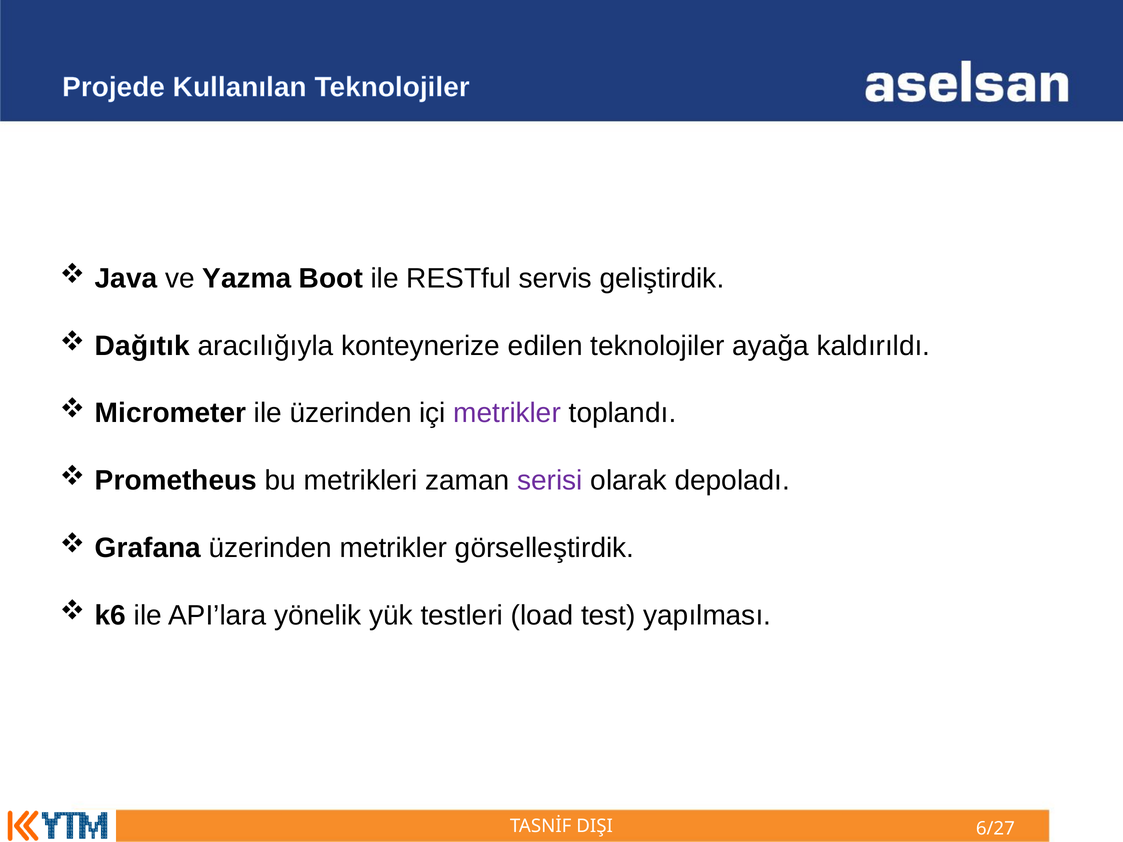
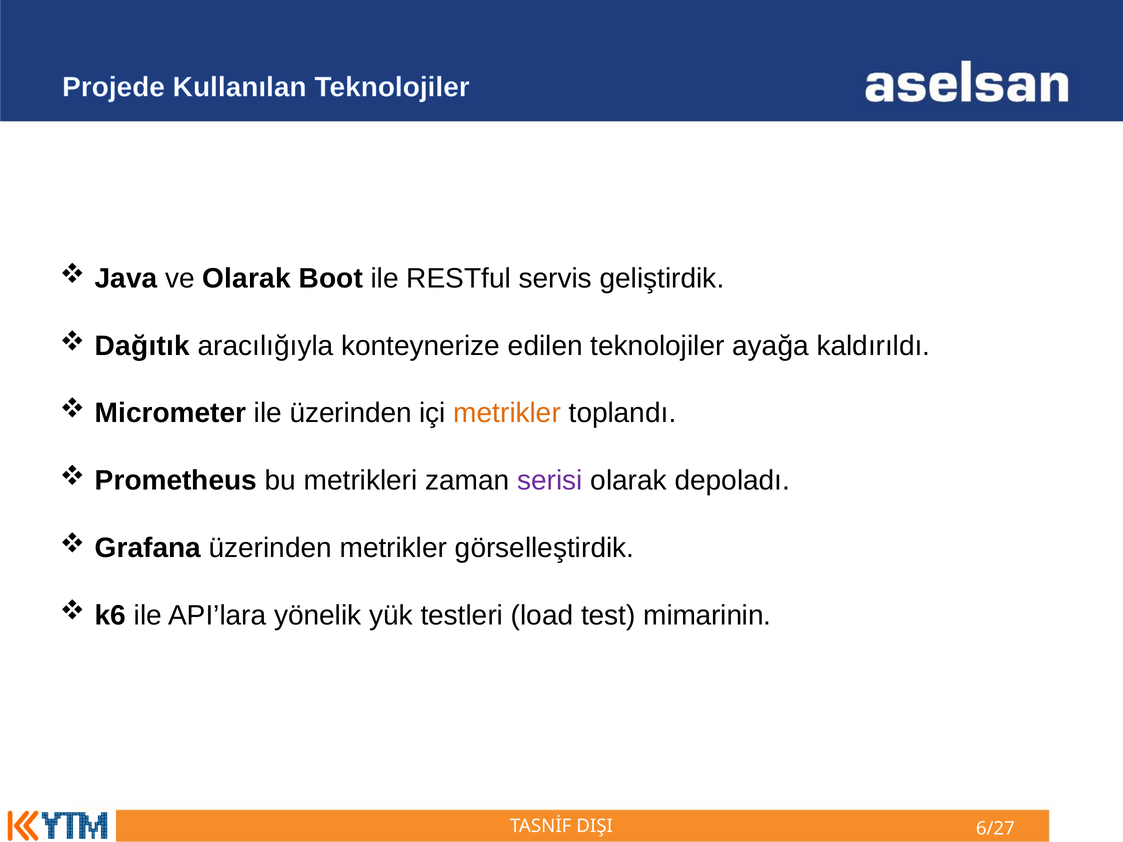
ve Yazma: Yazma -> Olarak (247, 279)
metrikler colour: purple -> orange (507, 413)
yapılması: yapılması -> mimarinin (707, 615)
